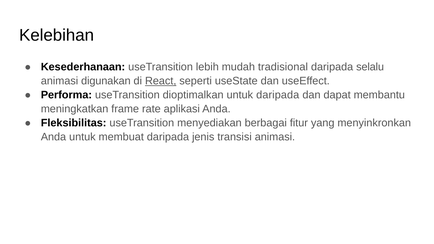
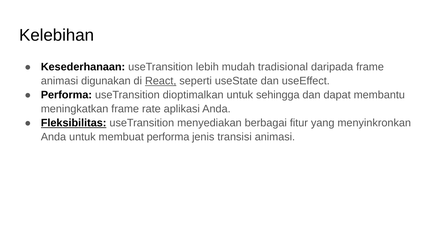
daripada selalu: selalu -> frame (370, 67)
untuk daripada: daripada -> sehingga (278, 95)
Fleksibilitas underline: none -> present (74, 123)
membuat daripada: daripada -> performa (168, 137)
